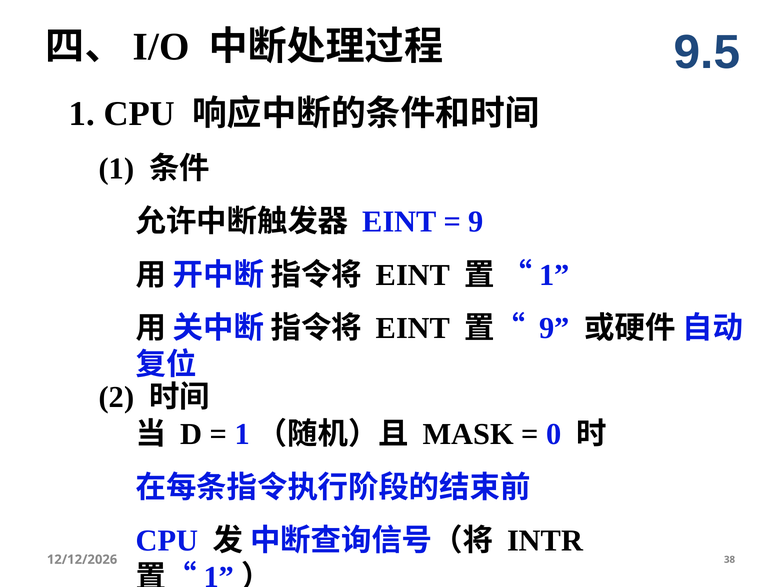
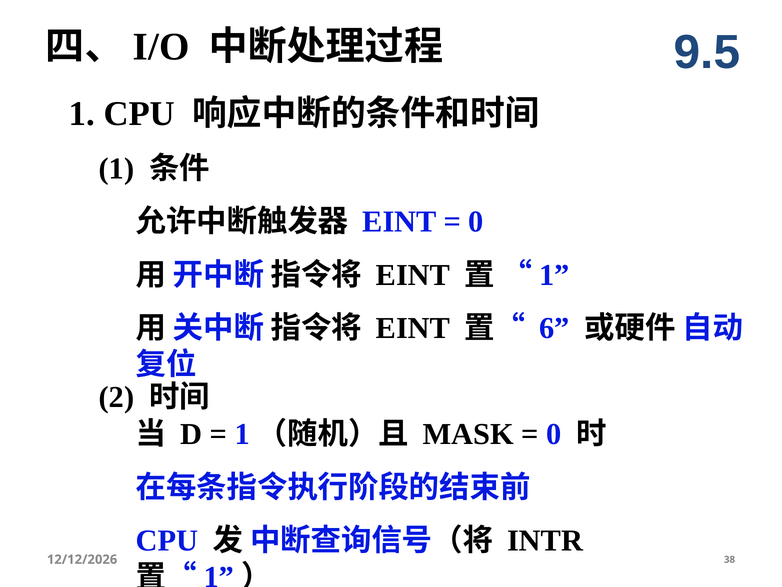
9: 9 -> 0 (476, 222)
9: 9 -> 6 (554, 328)
